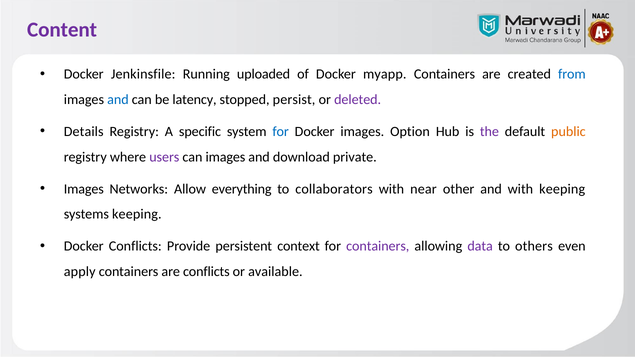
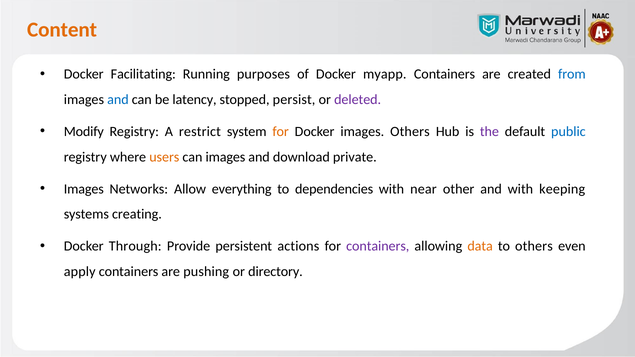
Content colour: purple -> orange (62, 30)
Jenkinsfile: Jenkinsfile -> Facilitating (143, 74)
uploaded: uploaded -> purposes (263, 74)
Details: Details -> Modify (84, 132)
specific: specific -> restrict (200, 132)
for colour: blue -> orange (281, 132)
images Option: Option -> Others (410, 132)
public colour: orange -> blue (568, 132)
users colour: purple -> orange (164, 157)
collaborators: collaborators -> dependencies (334, 189)
systems keeping: keeping -> creating (137, 214)
Docker Conflicts: Conflicts -> Through (135, 246)
context: context -> actions (298, 246)
data colour: purple -> orange (480, 246)
are conflicts: conflicts -> pushing (206, 272)
available: available -> directory (275, 272)
